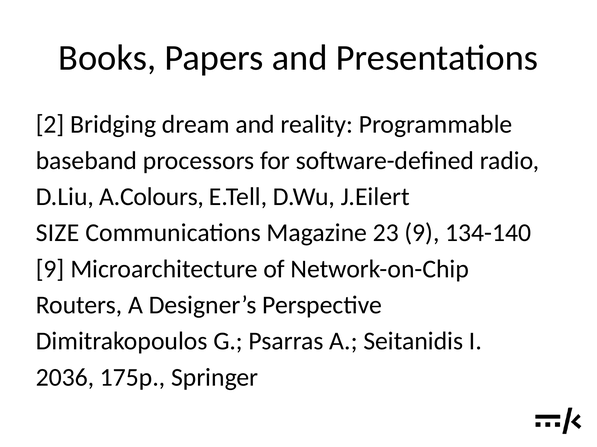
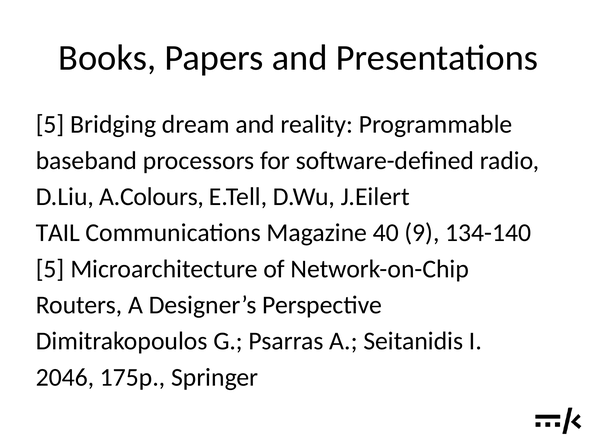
2: 2 -> 5 (50, 125)
SIZE: SIZE -> TAIL (58, 233)
23: 23 -> 40 (386, 233)
9: 9 -> 5 (50, 269)
2036: 2036 -> 2046 (65, 378)
